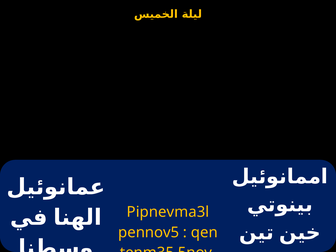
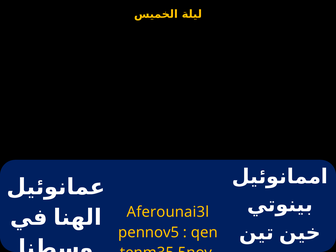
Pipnevma3l: Pipnevma3l -> Aferounai3l (168, 212)
